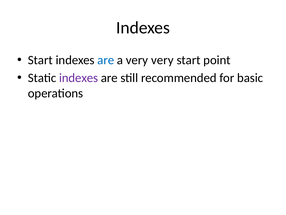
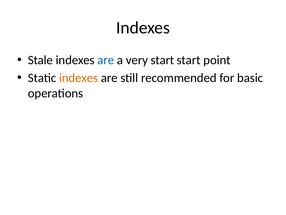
Start: Start -> Stale (40, 60)
very very: very -> start (162, 60)
indexes colour: purple -> orange (79, 78)
